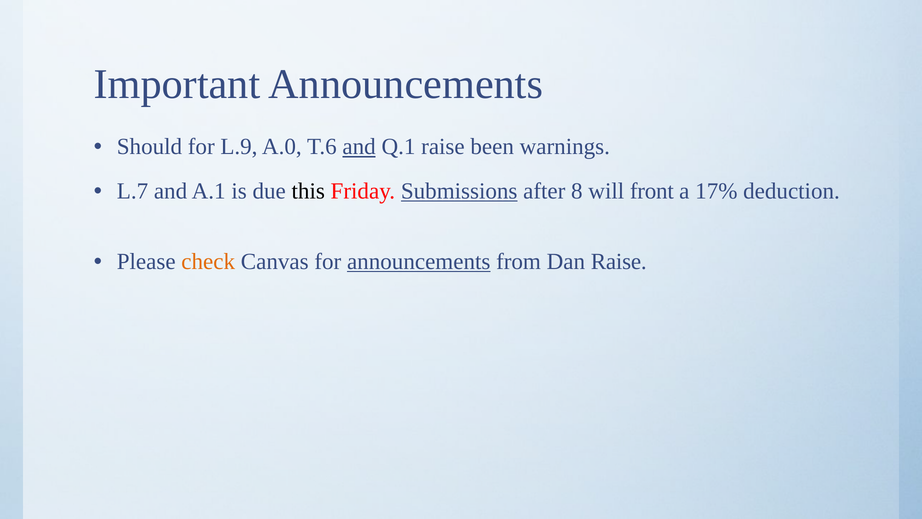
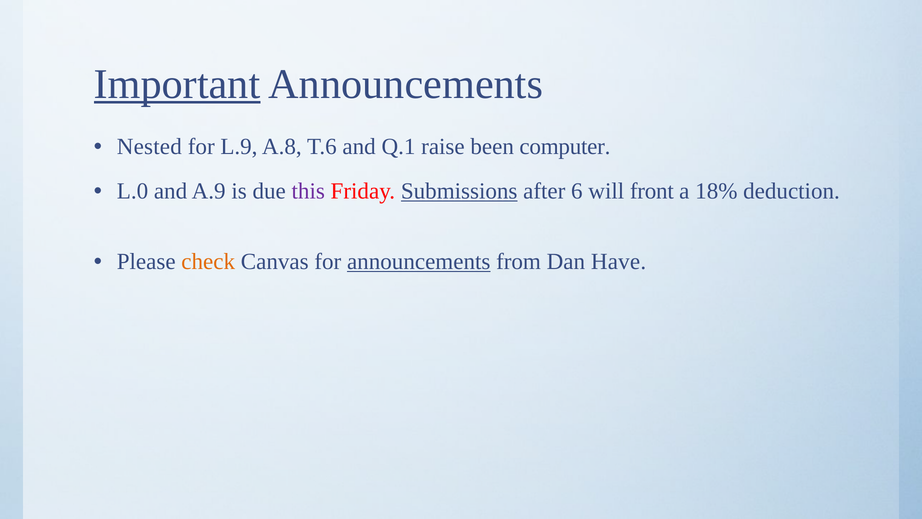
Important underline: none -> present (177, 84)
Should: Should -> Nested (149, 147)
A.0: A.0 -> A.8 (282, 147)
and underline: present -> none (359, 147)
warnings: warnings -> computer (565, 147)
L.7: L.7 -> L.0 (132, 191)
A.1: A.1 -> A.9 (209, 191)
this colour: black -> purple (308, 191)
8: 8 -> 6 (577, 191)
17%: 17% -> 18% (716, 191)
Dan Raise: Raise -> Have (619, 261)
